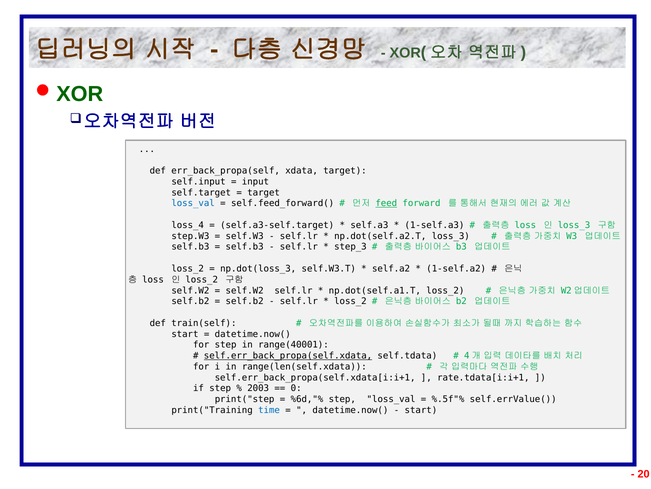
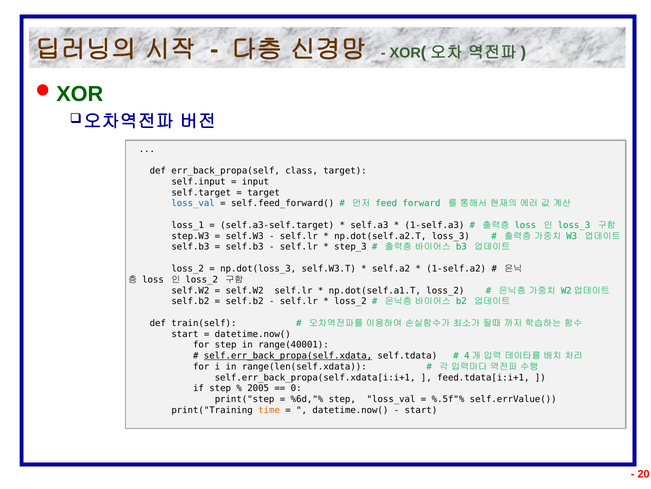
xdata: xdata -> class (302, 171)
feed underline: present -> none (386, 203)
loss_4: loss_4 -> loss_1 (188, 225)
rate.tdata[i:i+1: rate.tdata[i:i+1 -> feed.tdata[i:i+1 (483, 377)
2003: 2003 -> 2005 (258, 388)
time colour: blue -> orange (269, 410)
